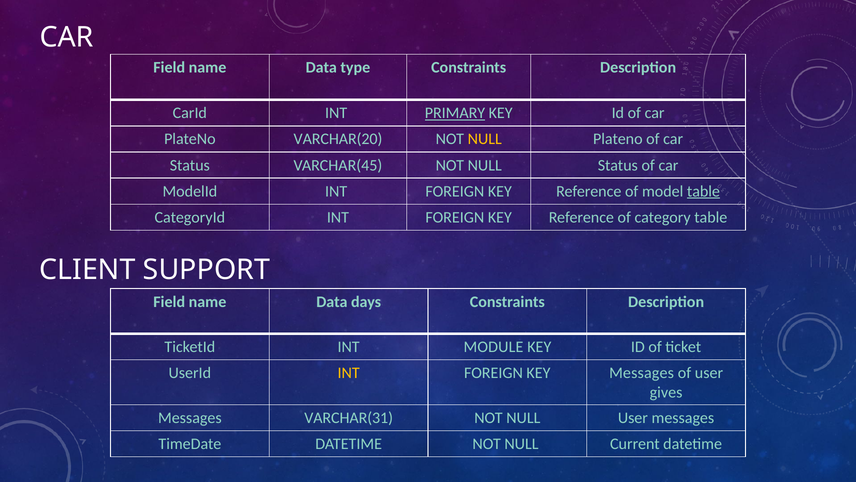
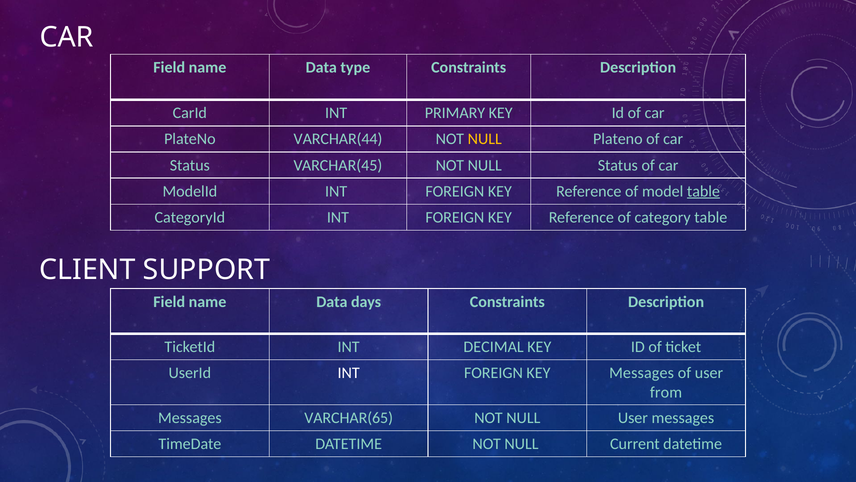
PRIMARY underline: present -> none (455, 113)
VARCHAR(20: VARCHAR(20 -> VARCHAR(44 (338, 139)
MODULE: MODULE -> DECIMAL (494, 346)
INT colour: yellow -> white (349, 372)
gives: gives -> from (666, 392)
VARCHAR(31: VARCHAR(31 -> VARCHAR(65 (349, 417)
